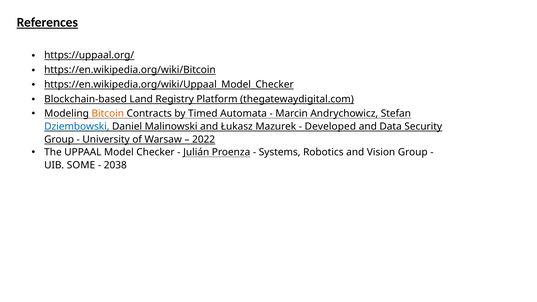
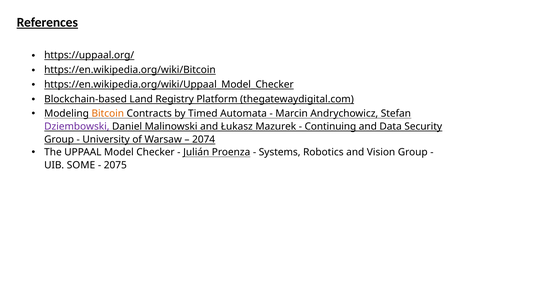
Dziembowski colour: blue -> purple (77, 127)
Developed: Developed -> Continuing (330, 127)
2022: 2022 -> 2074 (204, 139)
2038: 2038 -> 2075 (115, 165)
